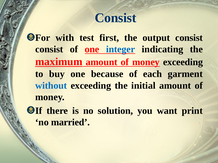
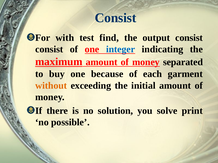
first: first -> find (109, 38)
money exceeding: exceeding -> separated (183, 62)
without colour: blue -> orange (51, 86)
want: want -> solve (167, 111)
married: married -> possible (70, 123)
